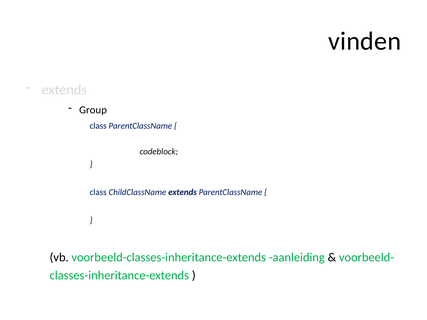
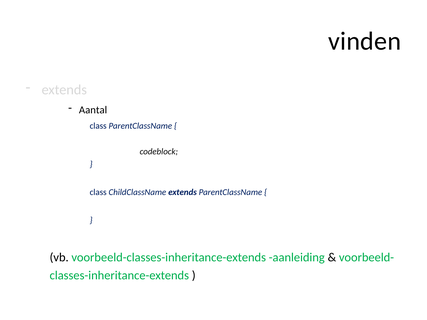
Group: Group -> Aantal (93, 110)
